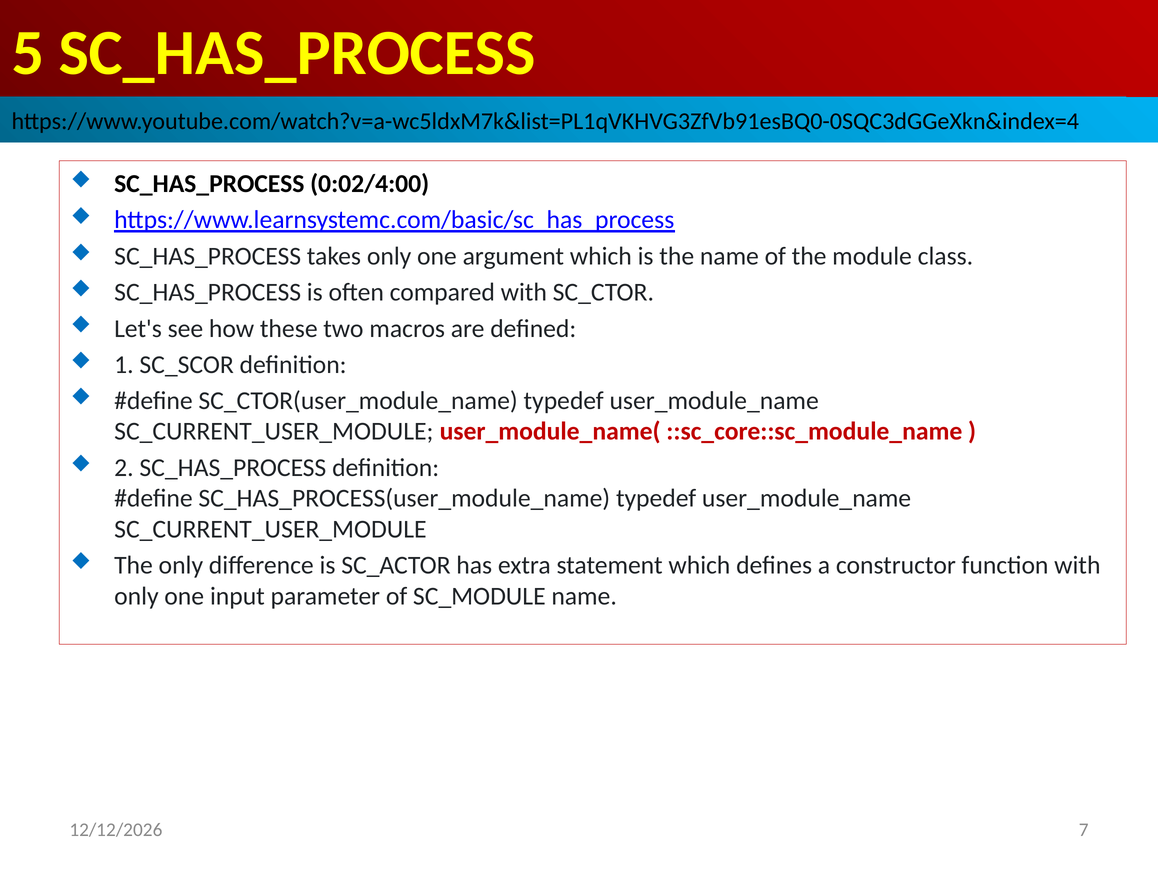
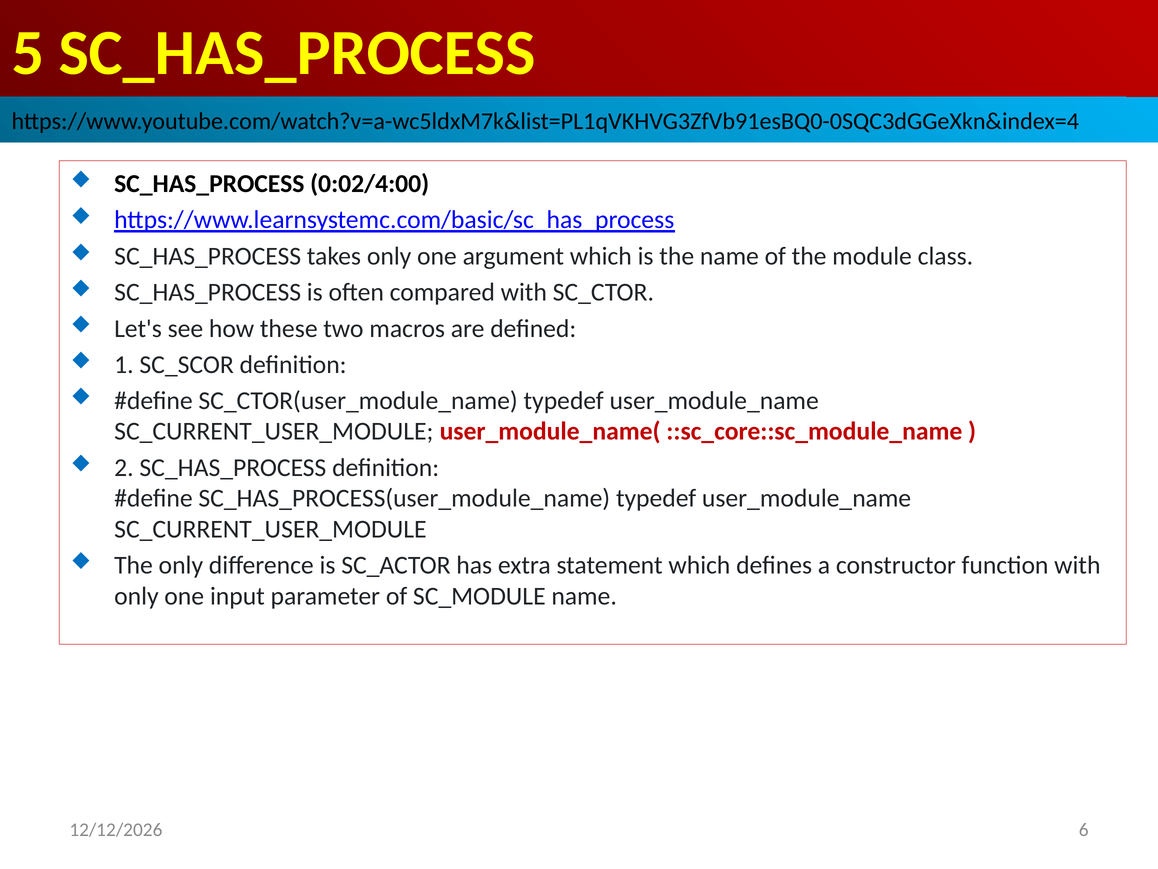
7: 7 -> 6 (1084, 829)
